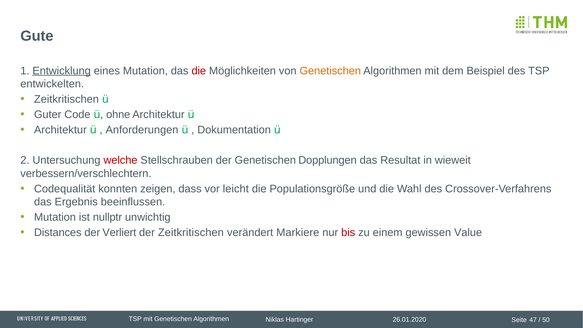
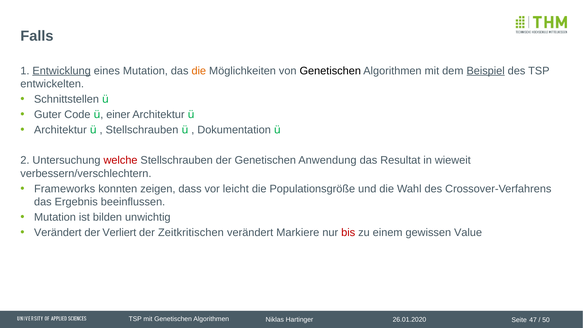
Gute: Gute -> Falls (37, 36)
die colour: red -> orange (199, 71)
Genetischen colour: orange -> black (330, 71)
Beispiel underline: none -> present (486, 71)
Zeitkritischen: Zeitkritischen -> Schnittstellen (66, 99)
ohne: ohne -> einer (118, 114)
Anforderungen: Anforderungen -> Stellschrauben (142, 130)
Dopplungen: Dopplungen -> Anwendung (327, 160)
Codequalität: Codequalität -> Frameworks (65, 189)
nullptr: nullptr -> bilden (107, 217)
Distances: Distances -> Verändert (58, 233)
